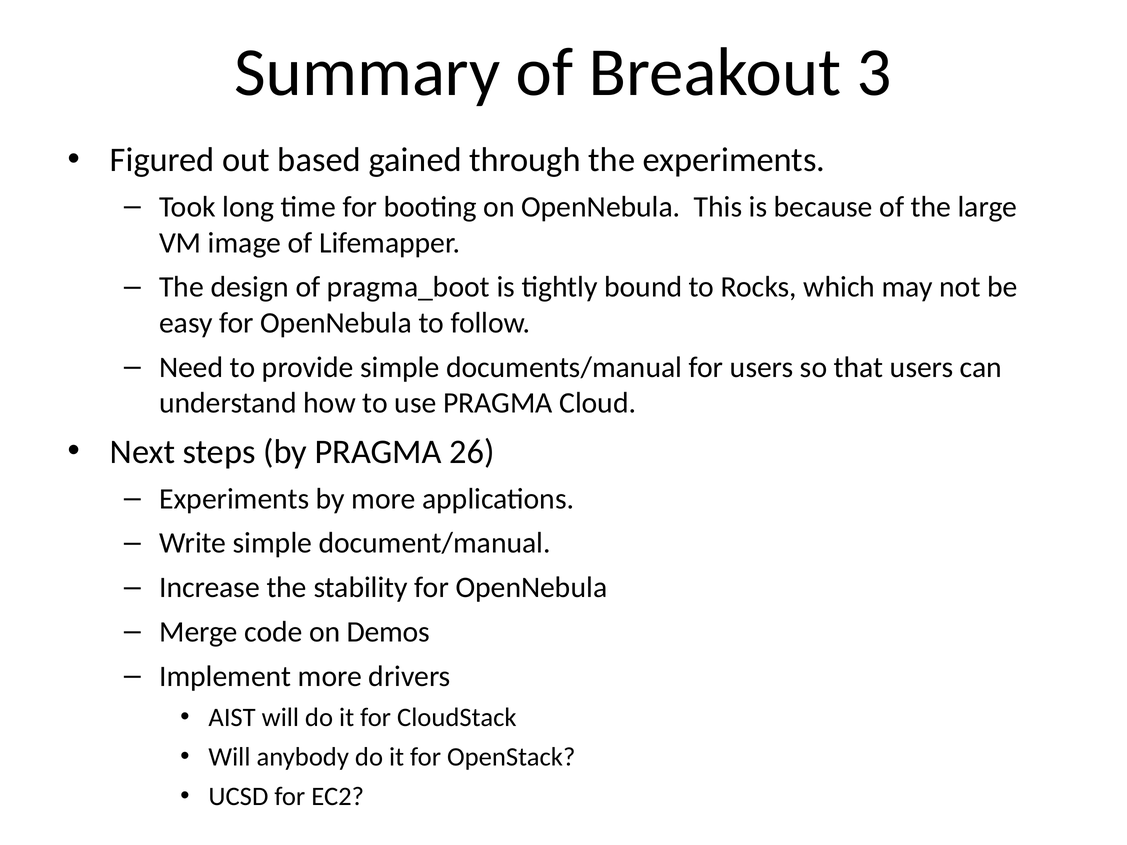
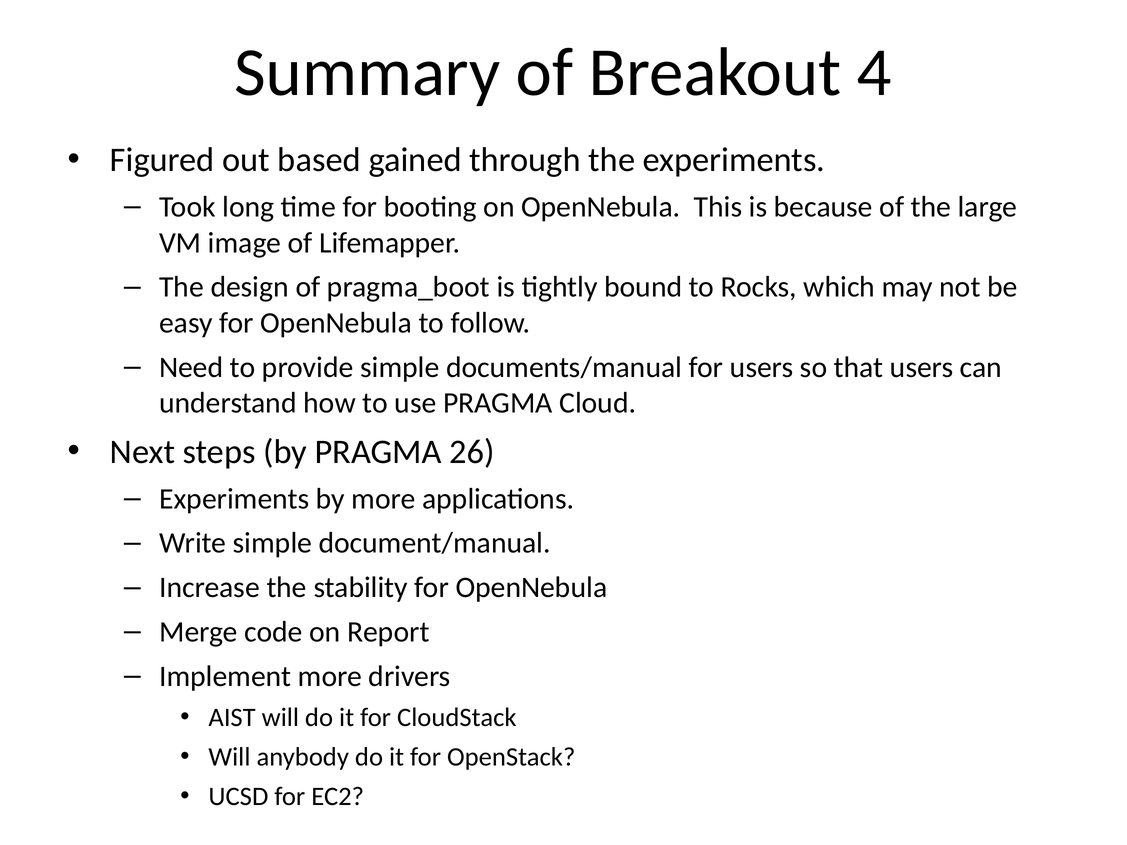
3: 3 -> 4 (874, 72)
Demos: Demos -> Report (388, 632)
